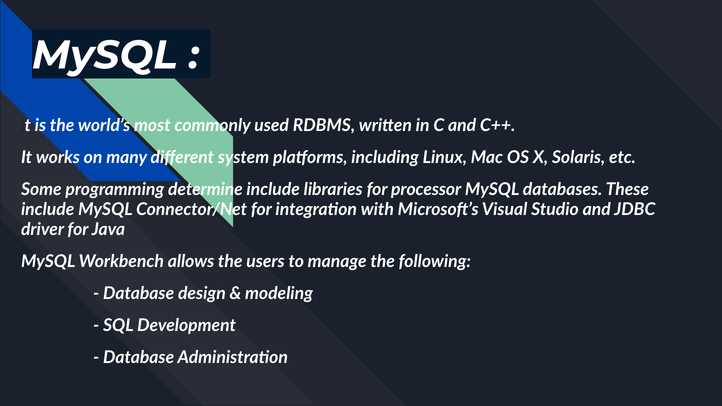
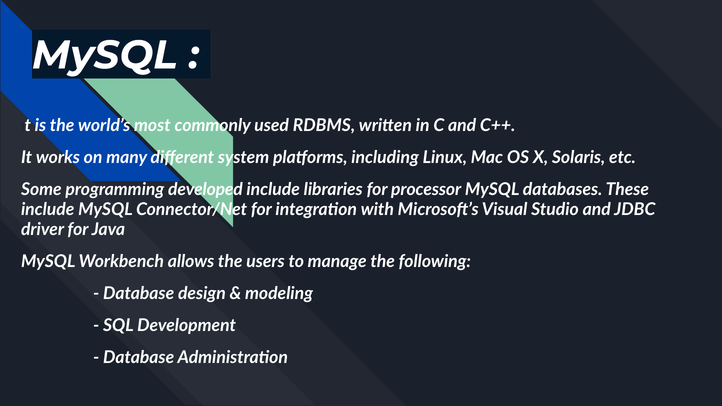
determine: determine -> developed (205, 190)
